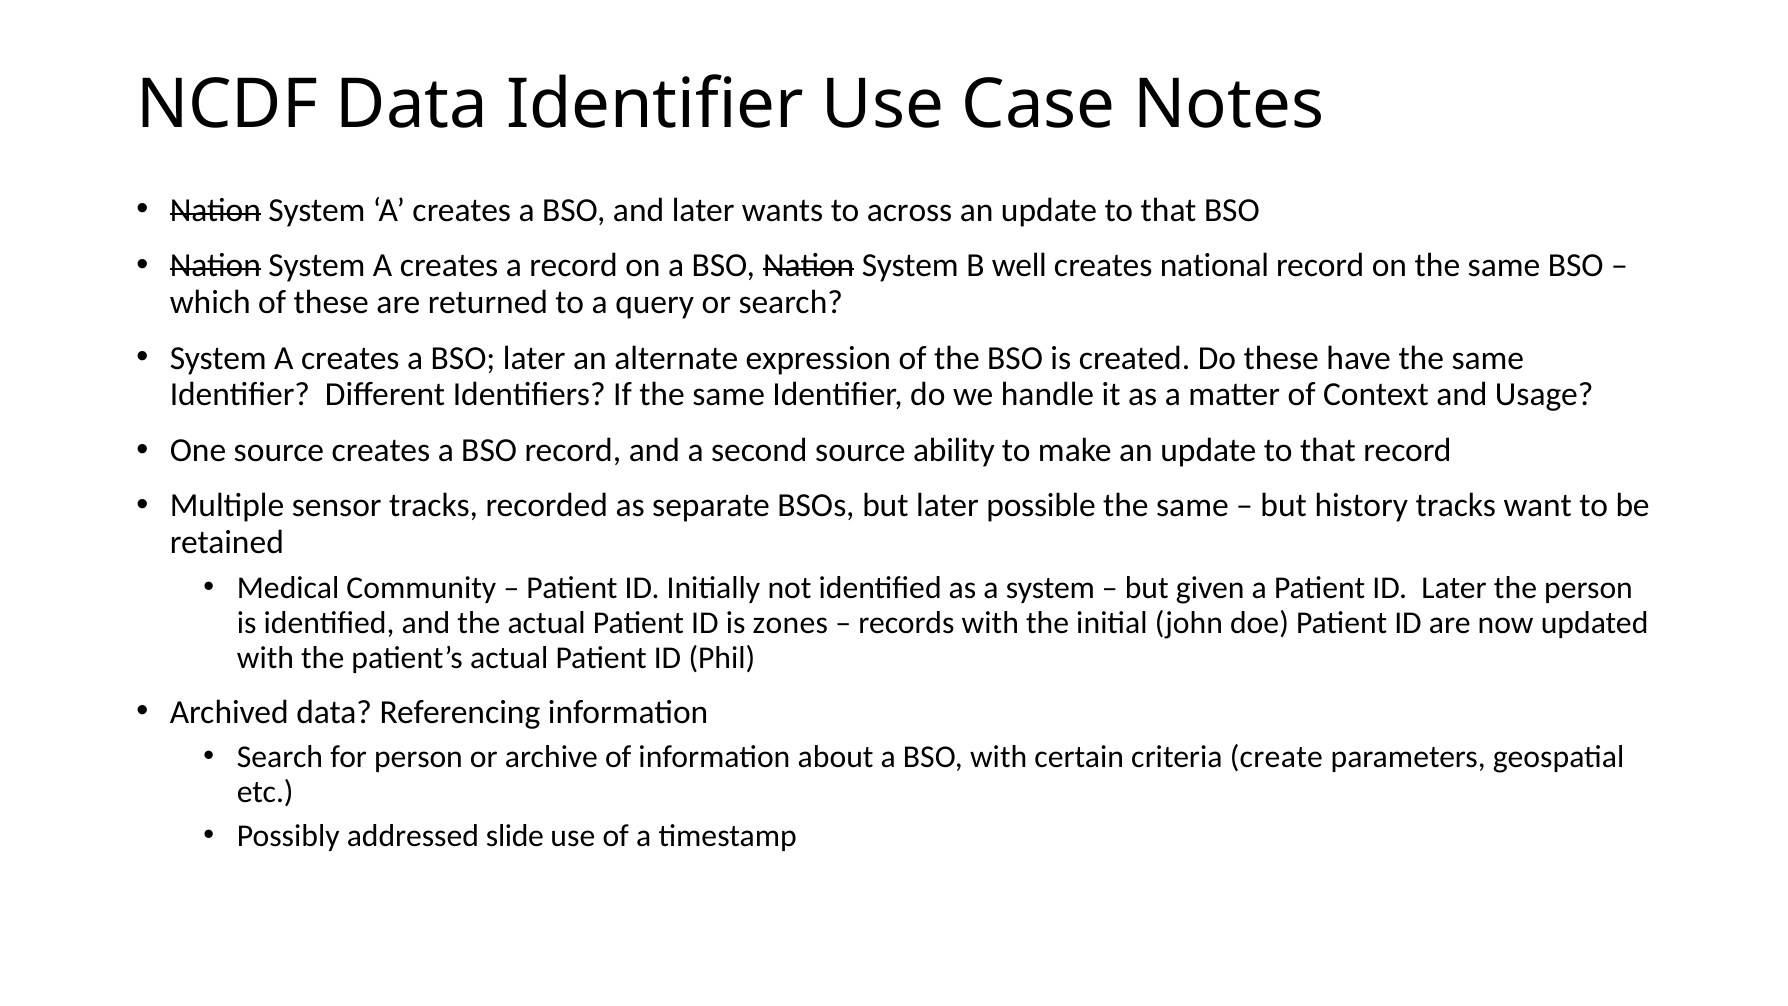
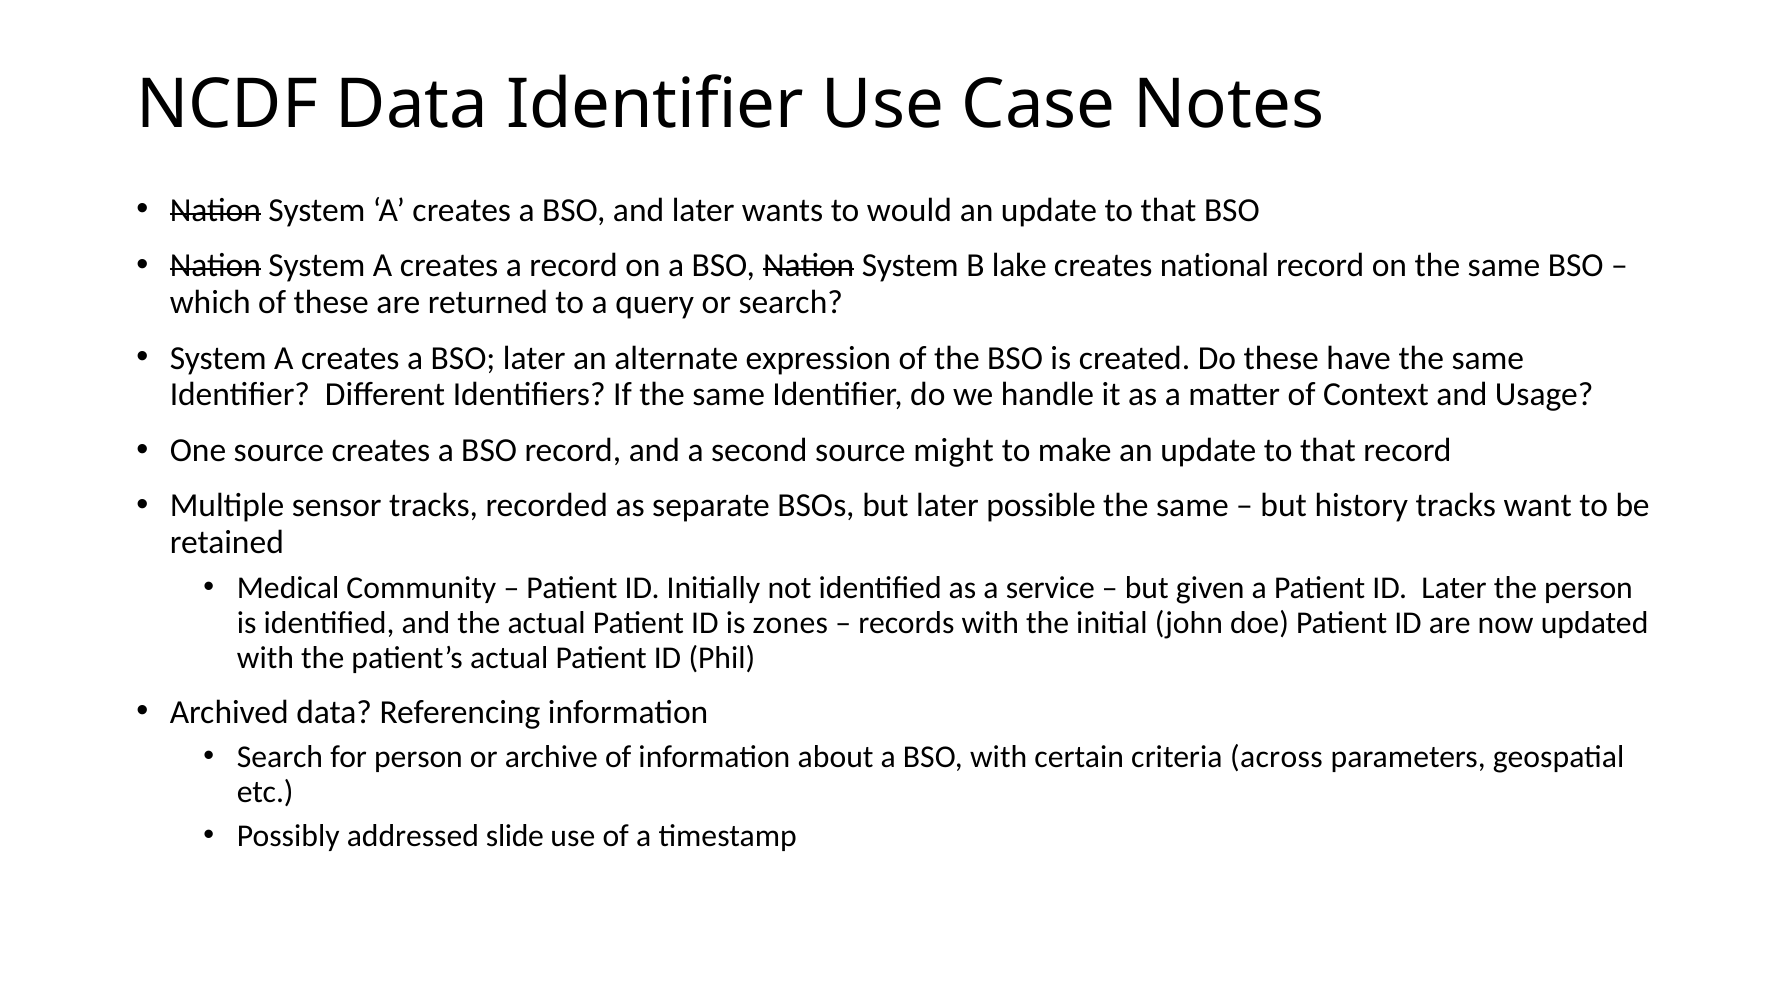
across: across -> would (909, 210)
well: well -> lake (1019, 266)
ability: ability -> might (954, 450)
a system: system -> service (1050, 588)
create: create -> across (1276, 757)
